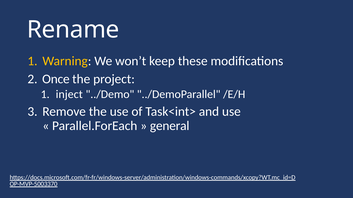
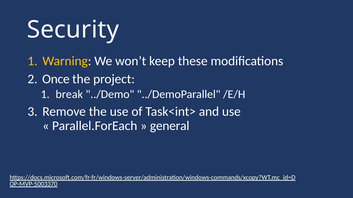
Rename: Rename -> Security (73, 30)
inject: inject -> break (69, 95)
